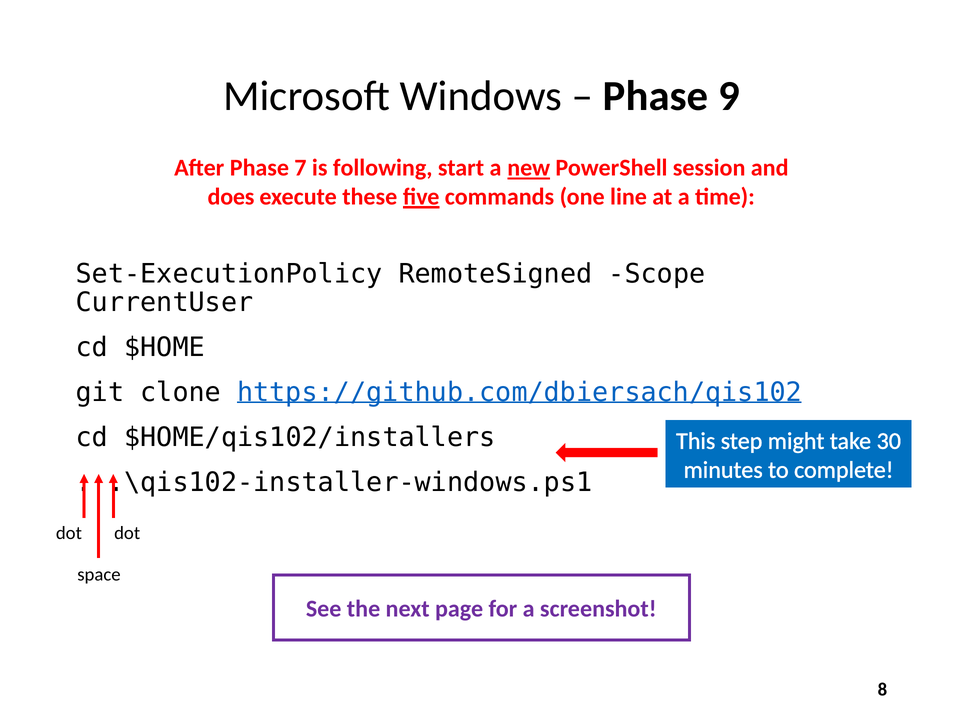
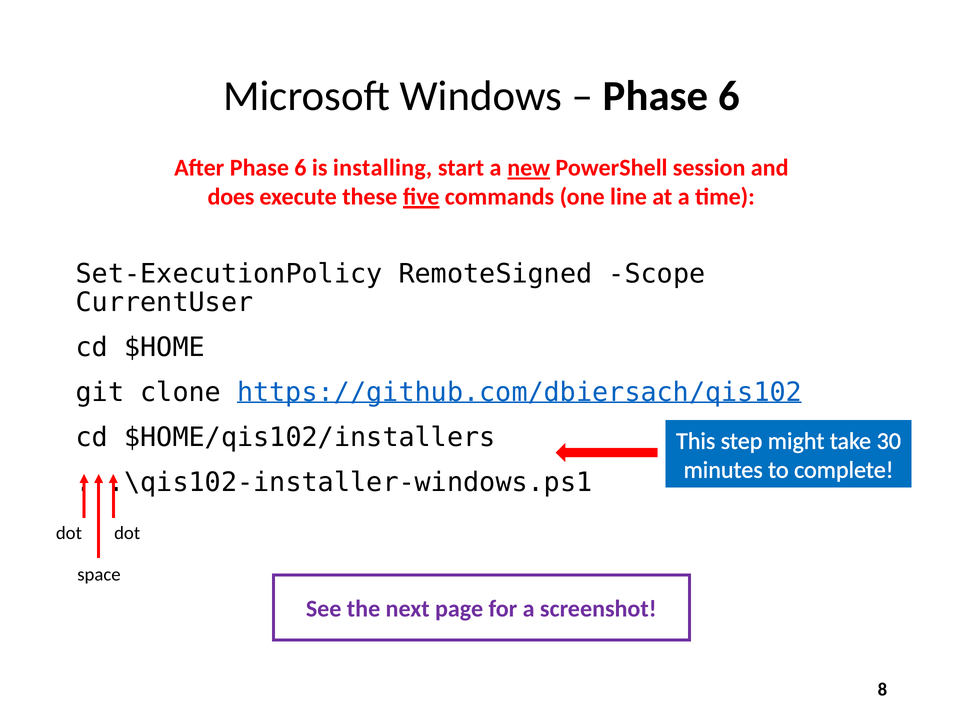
9: 9 -> 6 (729, 96)
After Phase 7: 7 -> 6 (300, 168)
following: following -> installing (383, 168)
